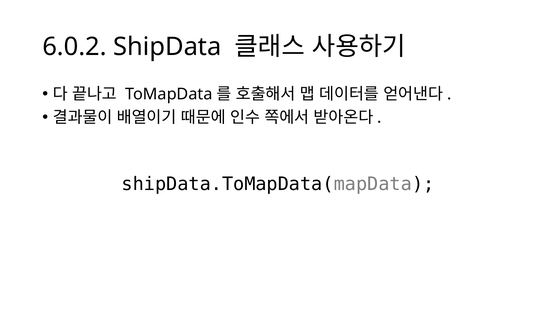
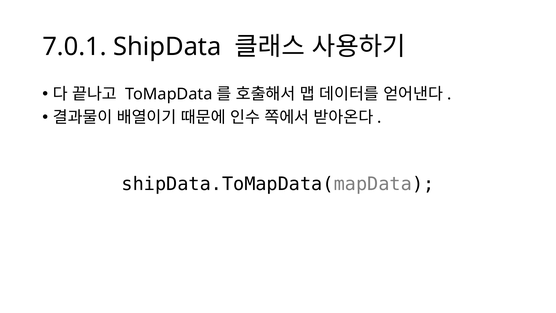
6.0.2: 6.0.2 -> 7.0.1 (74, 47)
